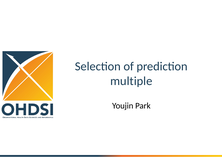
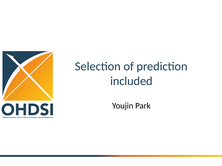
multiple: multiple -> included (131, 81)
